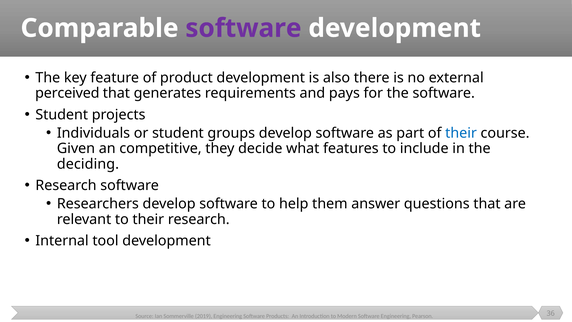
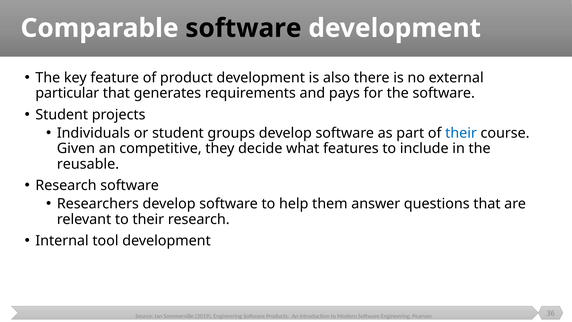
software colour: purple -> black (243, 28)
perceived: perceived -> particular (67, 93)
deciding: deciding -> reusable (88, 164)
